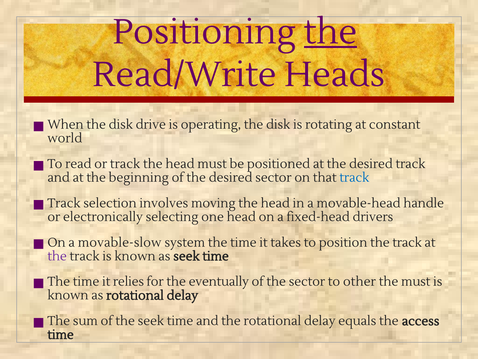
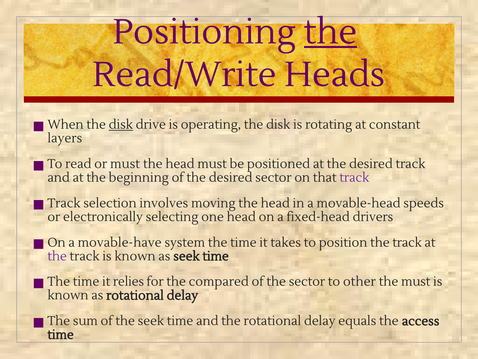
disk underline: none -> present (121, 125)
world: world -> layers (65, 138)
or track: track -> must (125, 164)
track colour: blue -> purple (354, 177)
handle: handle -> speeds (424, 203)
movable-slow: movable-slow -> movable-have (120, 242)
eventually: eventually -> compared (219, 281)
